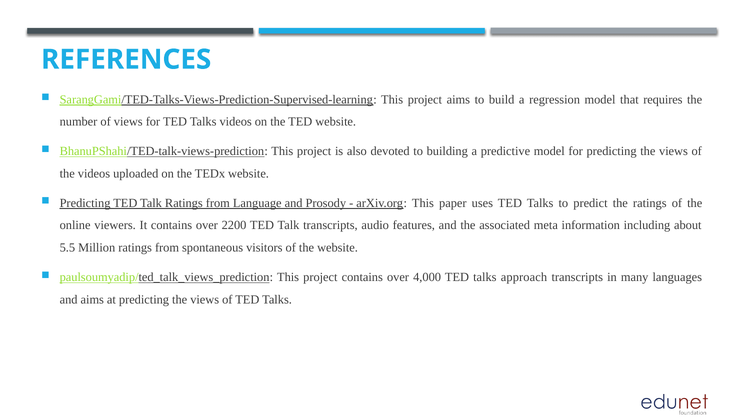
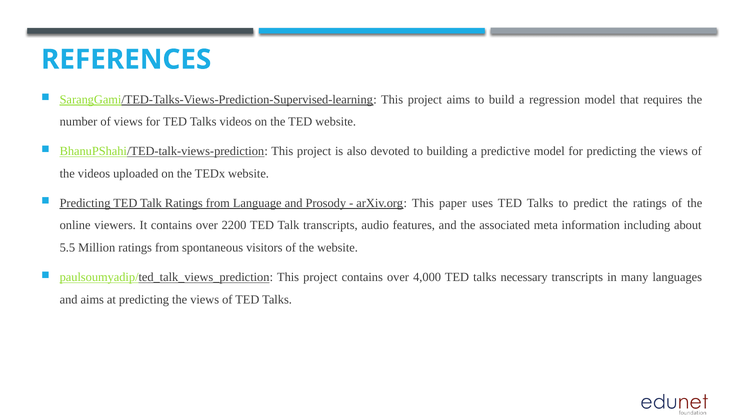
approach: approach -> necessary (524, 277)
